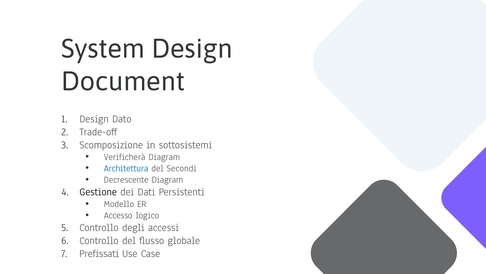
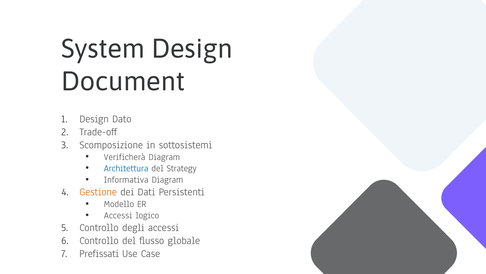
Secondi: Secondi -> Strategy (182, 168)
Decrescente: Decrescente -> Informativa (126, 179)
Gestione colour: black -> orange (98, 192)
Accesso: Accesso -> Accessi (118, 215)
